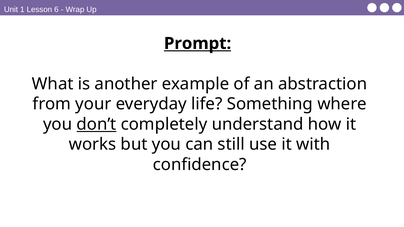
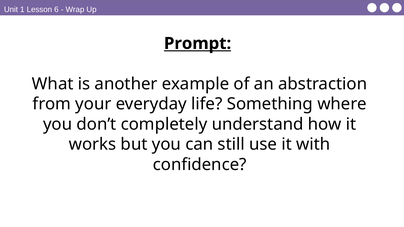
don’t underline: present -> none (96, 124)
